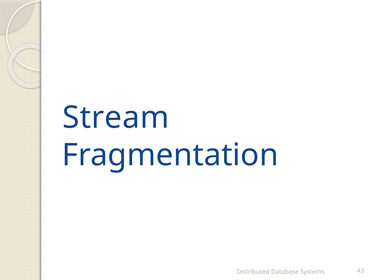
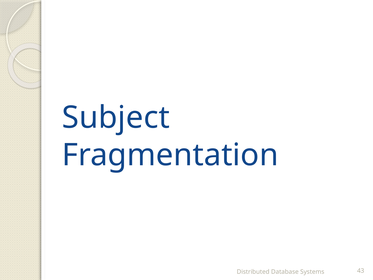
Stream: Stream -> Subject (116, 118)
